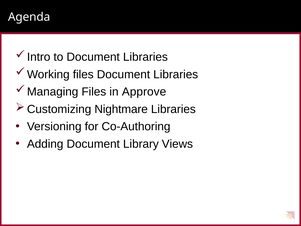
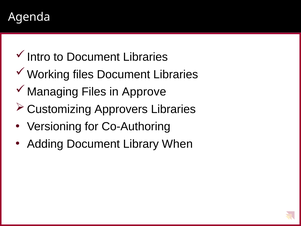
Nightmare: Nightmare -> Approvers (121, 109)
Views: Views -> When (177, 144)
